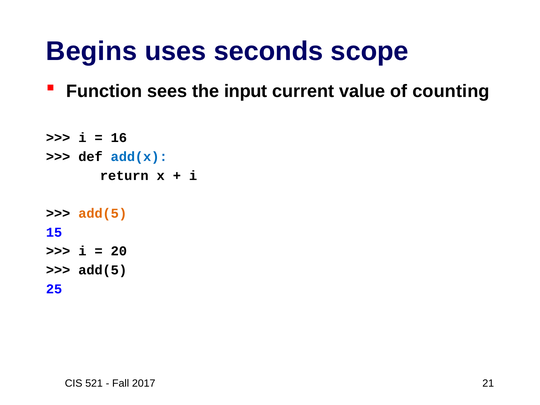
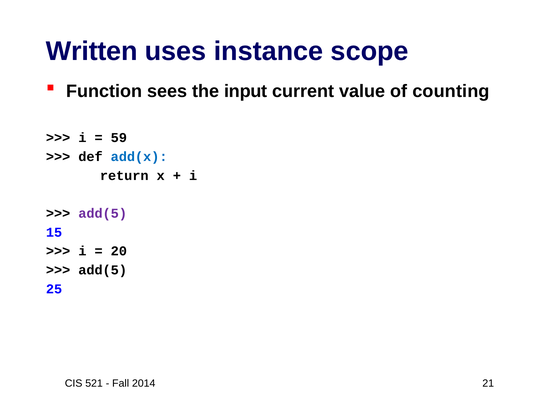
Begins: Begins -> Written (92, 51)
seconds: seconds -> instance (268, 51)
16: 16 -> 59 (119, 138)
add(5 colour: orange -> purple (103, 213)
2017: 2017 -> 2014 (144, 383)
